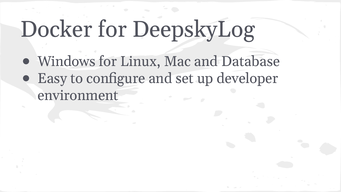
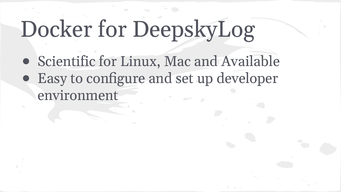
Windows: Windows -> Scientific (66, 61)
Database: Database -> Available (251, 61)
